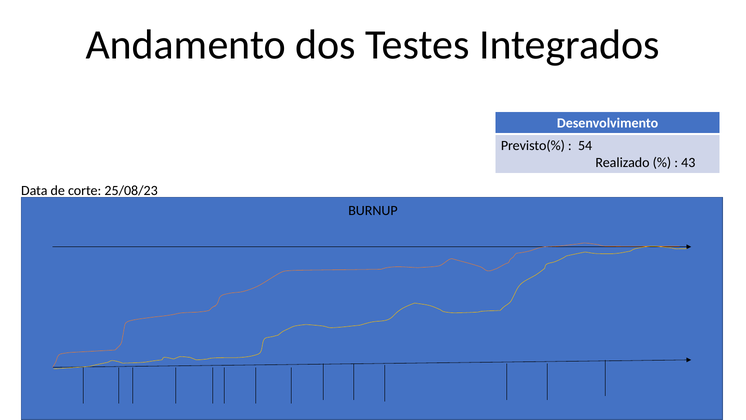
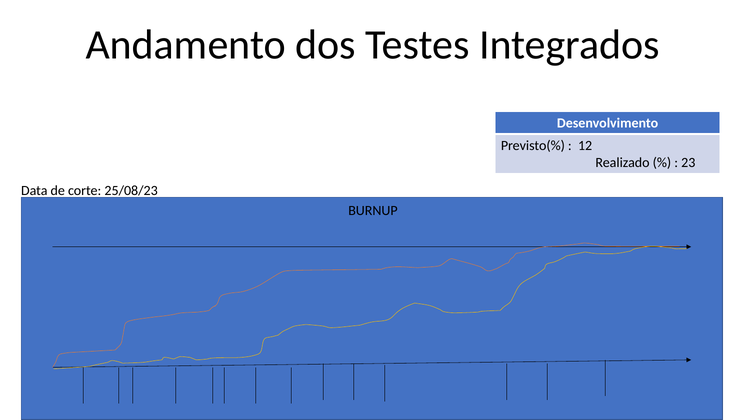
54: 54 -> 12 (585, 145)
43: 43 -> 23 (688, 162)
